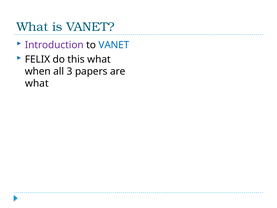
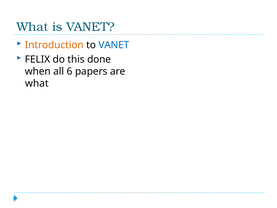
Introduction colour: purple -> orange (54, 45)
this what: what -> done (99, 59)
3: 3 -> 6 (70, 71)
